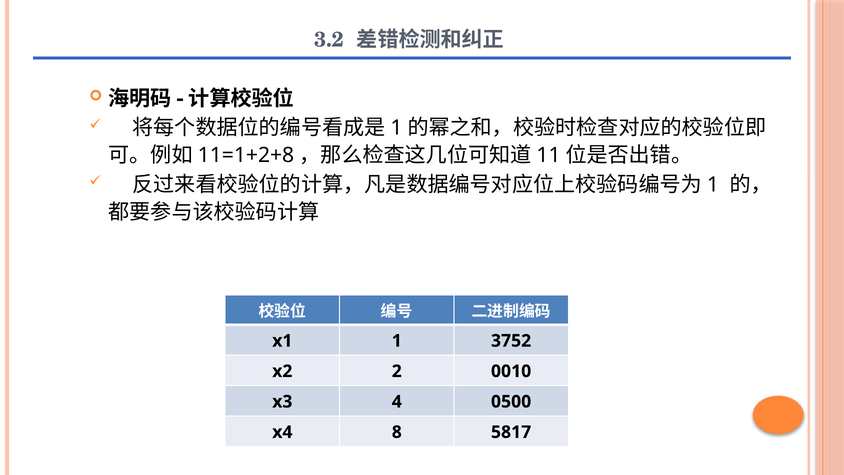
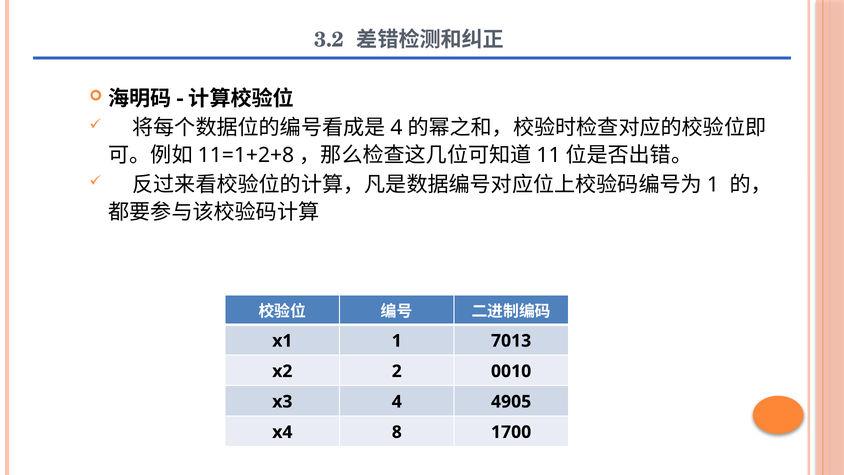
1: 1 -> 4 (396, 128)
3752: 3752 -> 7013 (511, 341)
0500: 0500 -> 4905 (511, 402)
5817: 5817 -> 1700 (511, 432)
